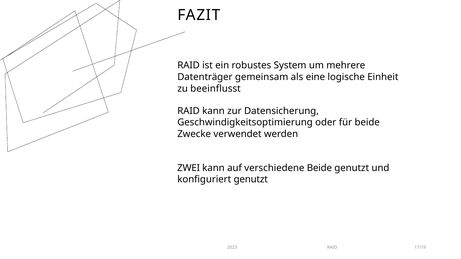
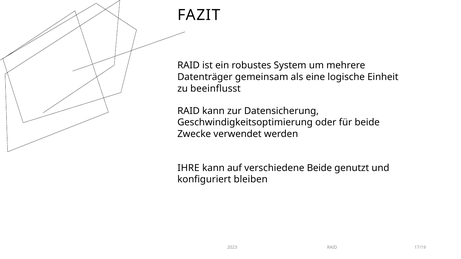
ZWEI: ZWEI -> IHRE (188, 168)
konfiguriert genutzt: genutzt -> bleiben (251, 180)
